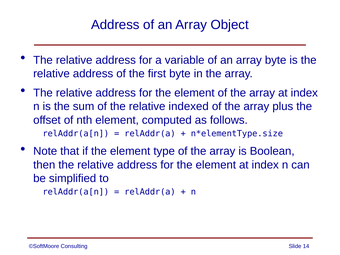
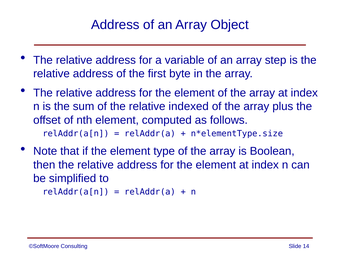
array byte: byte -> step (276, 60)
